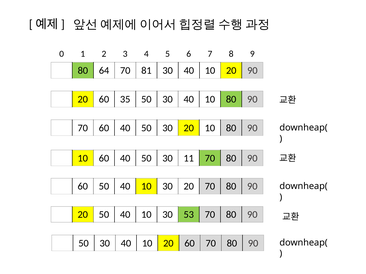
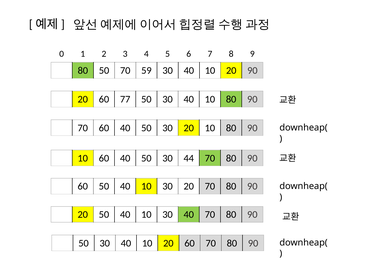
80 64: 64 -> 50 (104, 71)
81: 81 -> 59 (146, 71)
35: 35 -> 77 (125, 99)
11: 11 -> 44 (189, 158)
10 30 53: 53 -> 40 (189, 215)
